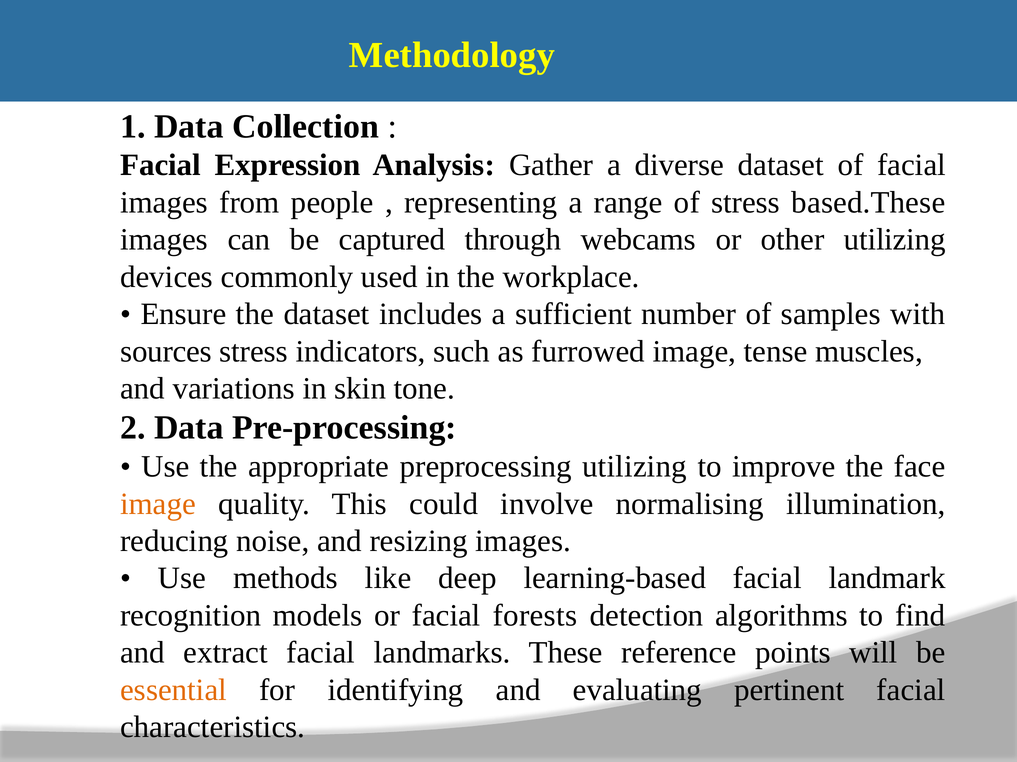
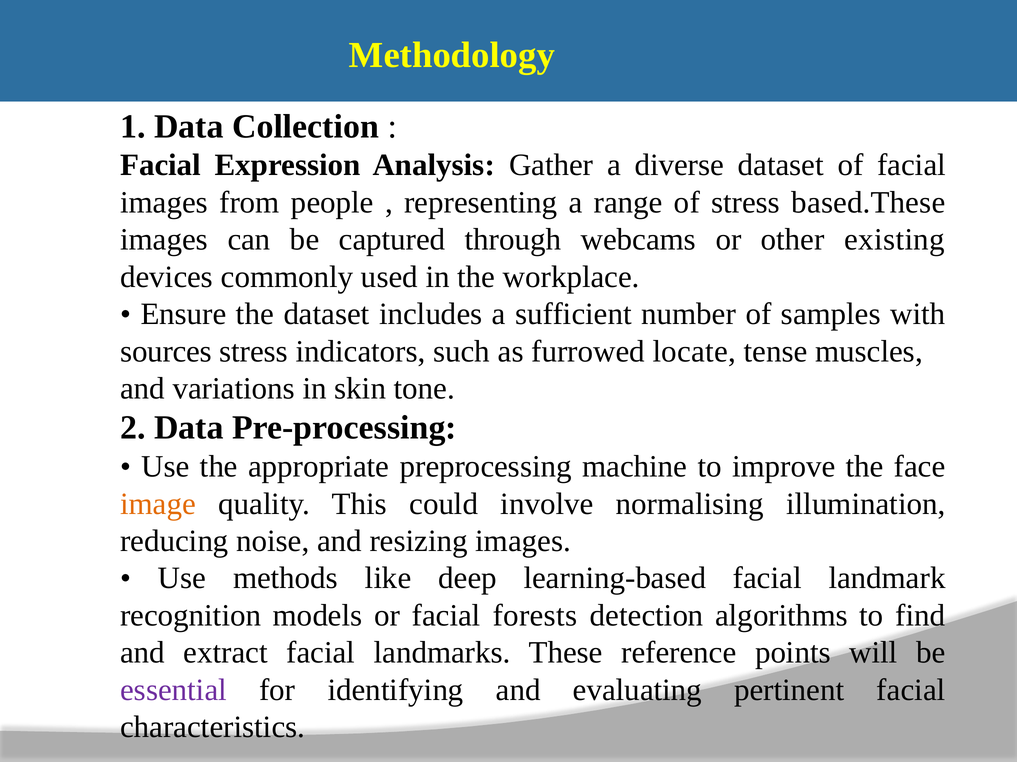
other utilizing: utilizing -> existing (895, 240)
furrowed image: image -> locate (694, 352)
preprocessing utilizing: utilizing -> machine (635, 467)
essential colour: orange -> purple (174, 691)
